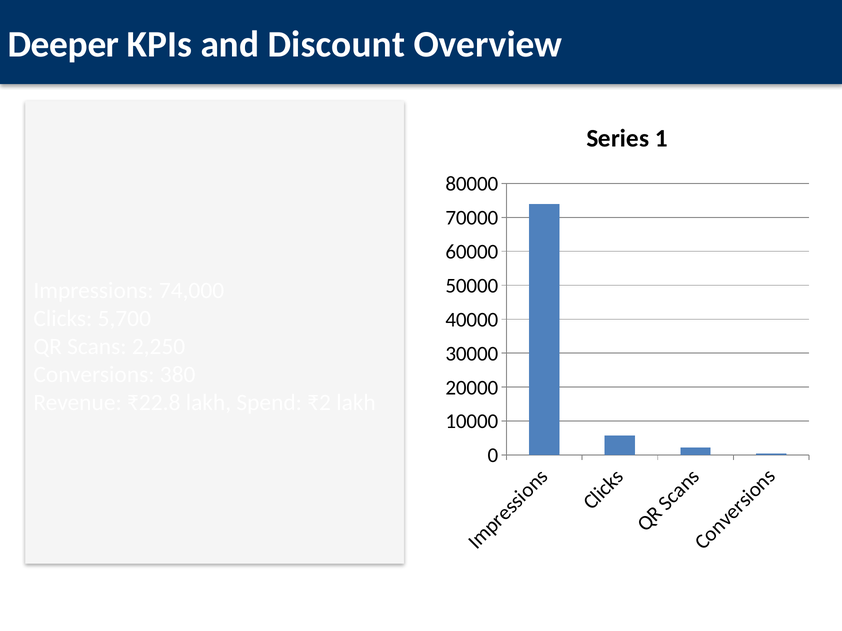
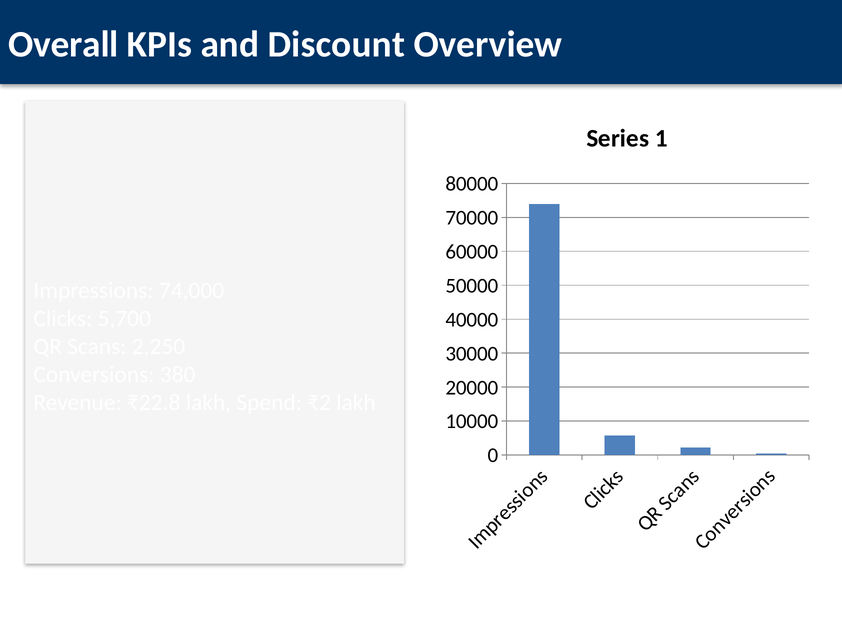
Deeper: Deeper -> Overall (63, 45)
